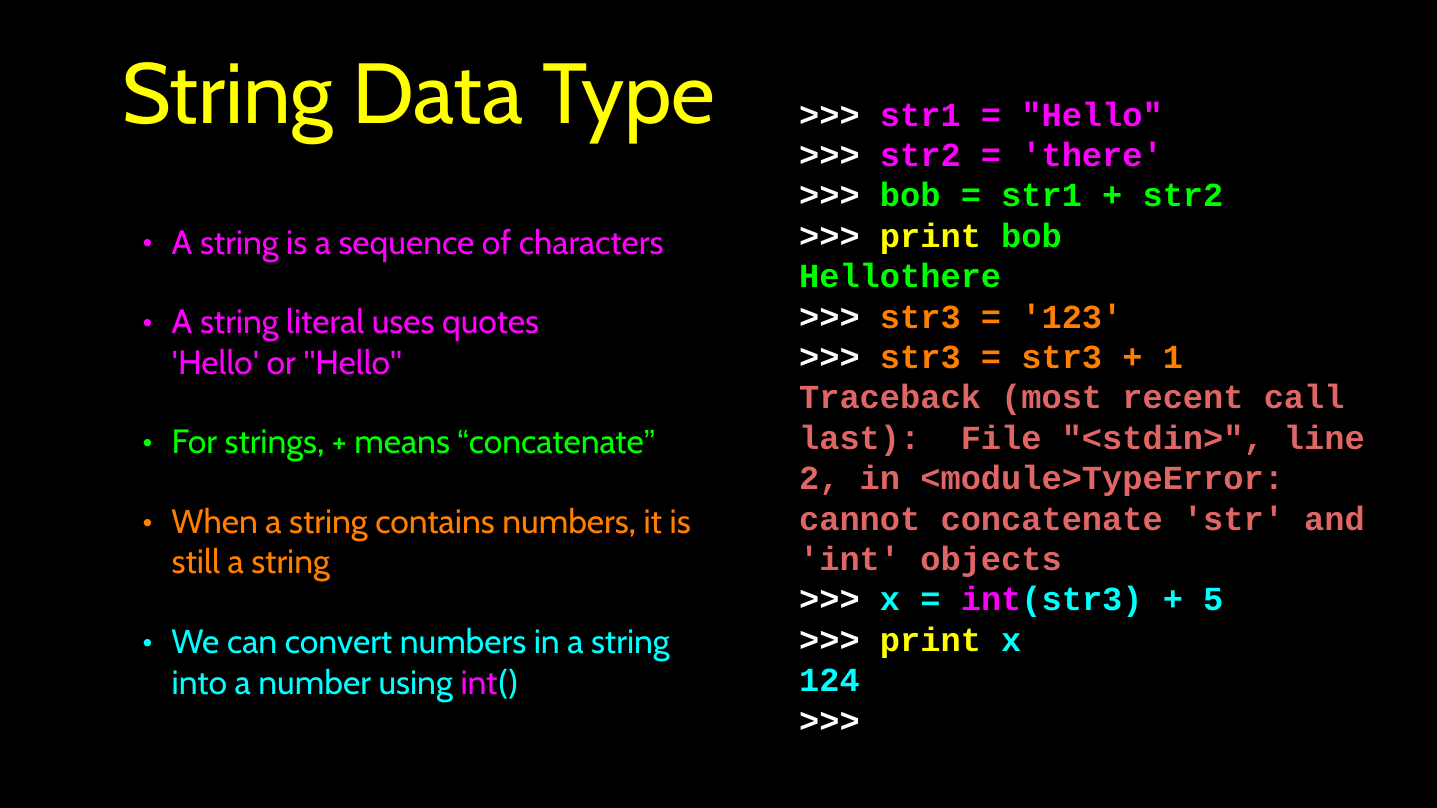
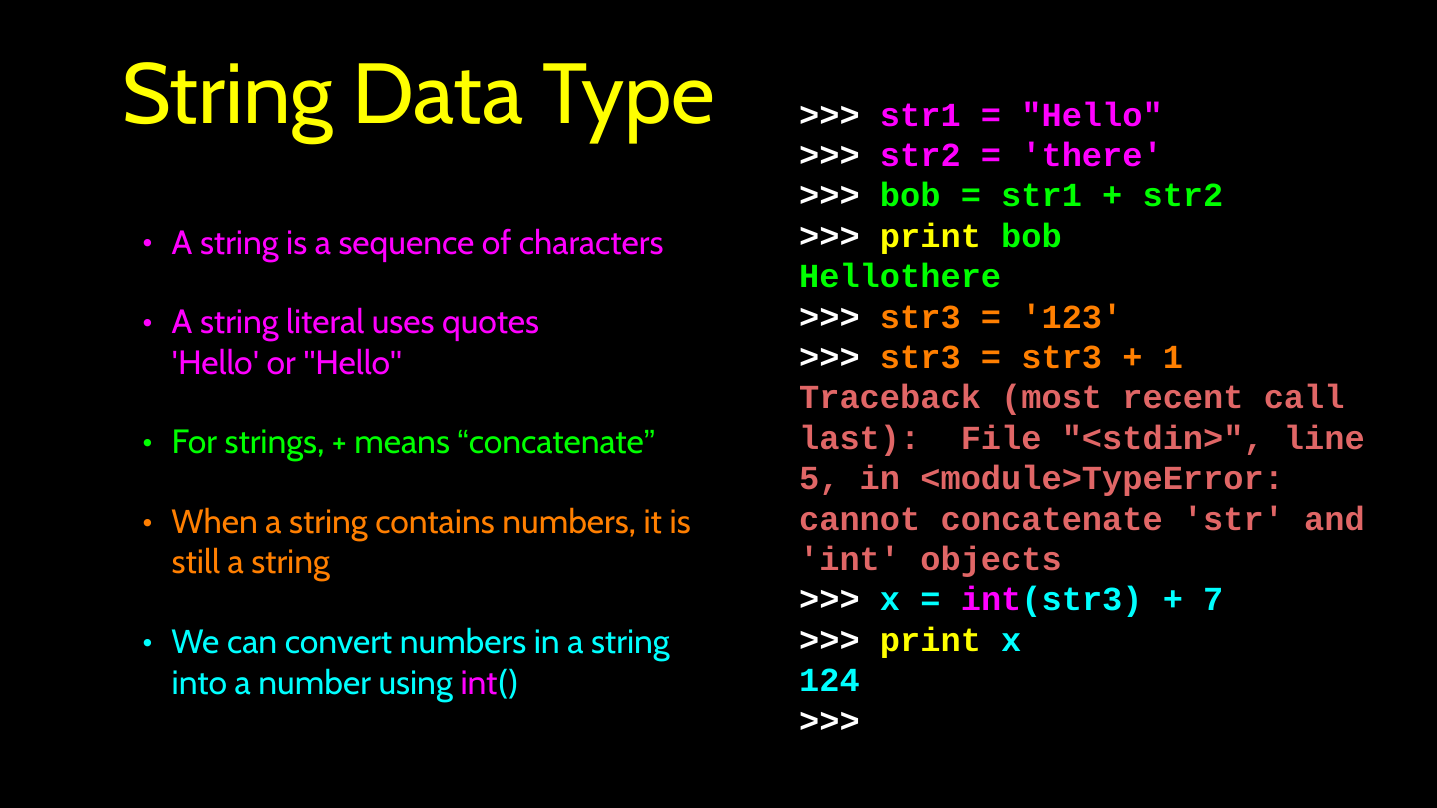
2: 2 -> 5 (819, 479)
5: 5 -> 7 (1213, 600)
